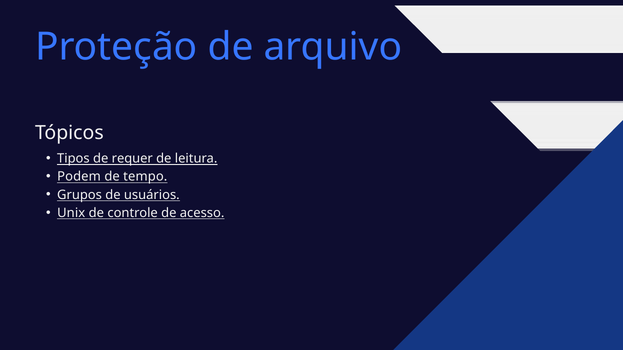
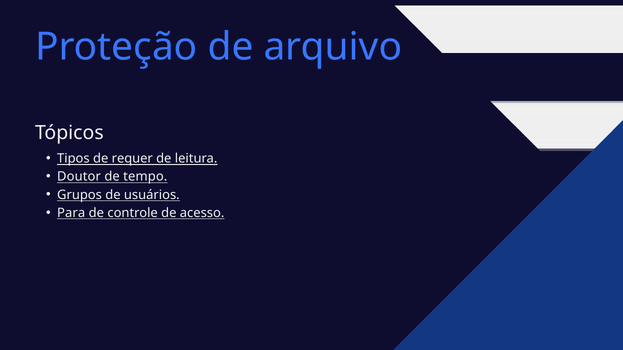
Podem: Podem -> Doutor (79, 177)
Unix: Unix -> Para (71, 213)
